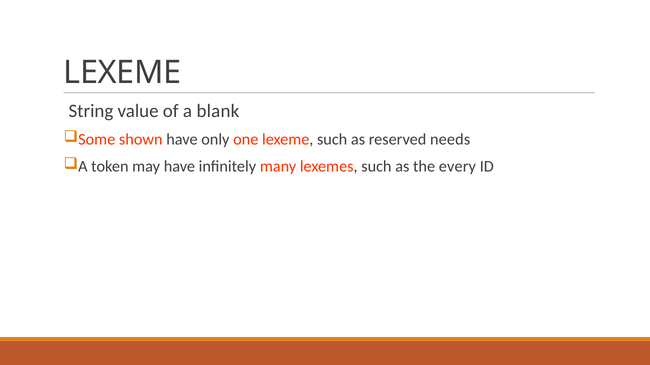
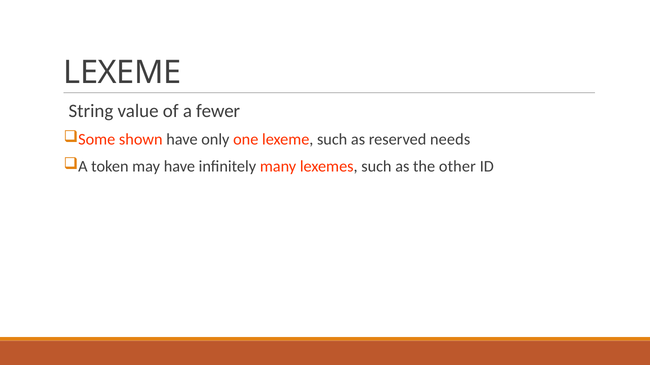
blank: blank -> fewer (218, 111)
every: every -> other (457, 167)
